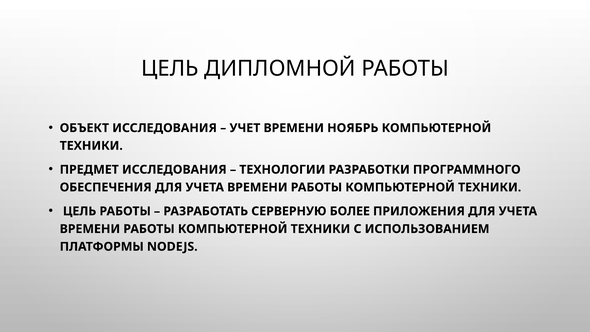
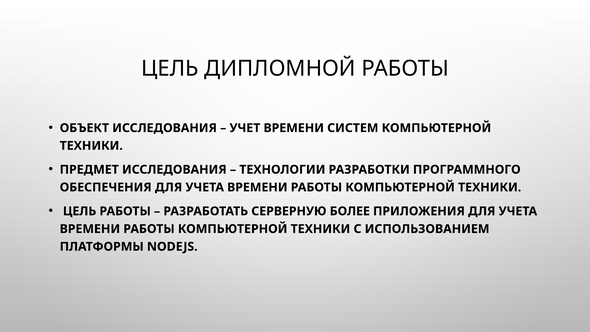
НОЯБРЬ: НОЯБРЬ -> СИСТЕМ (353, 128)
